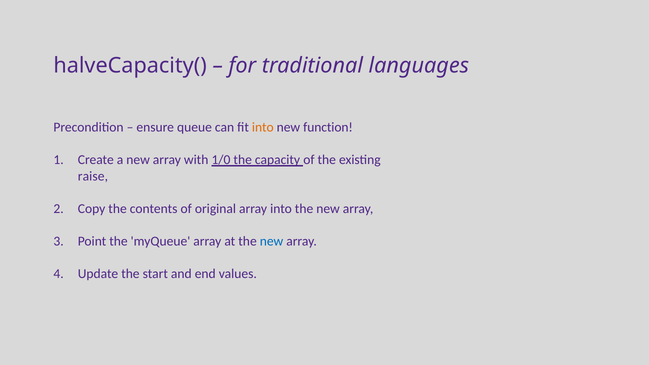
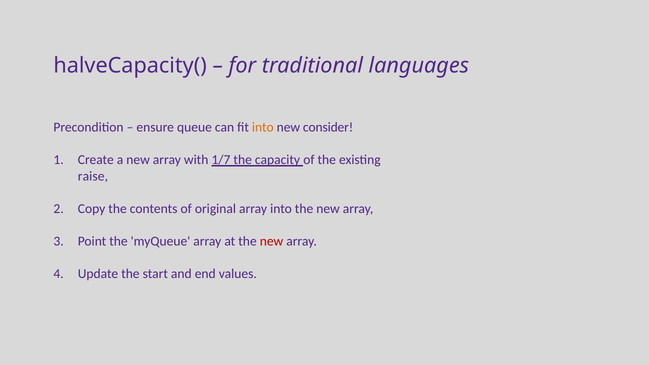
function: function -> consider (328, 128)
1/0: 1/0 -> 1/7 (221, 160)
new colour: blue -> red (272, 241)
